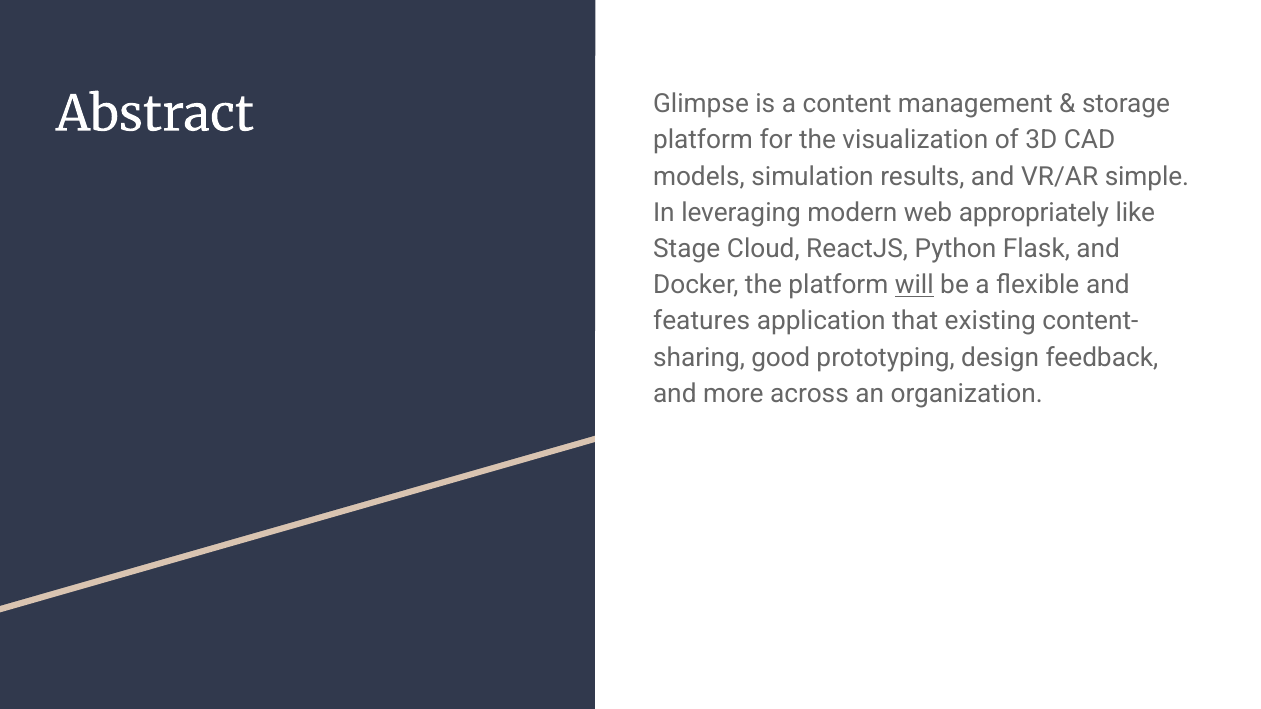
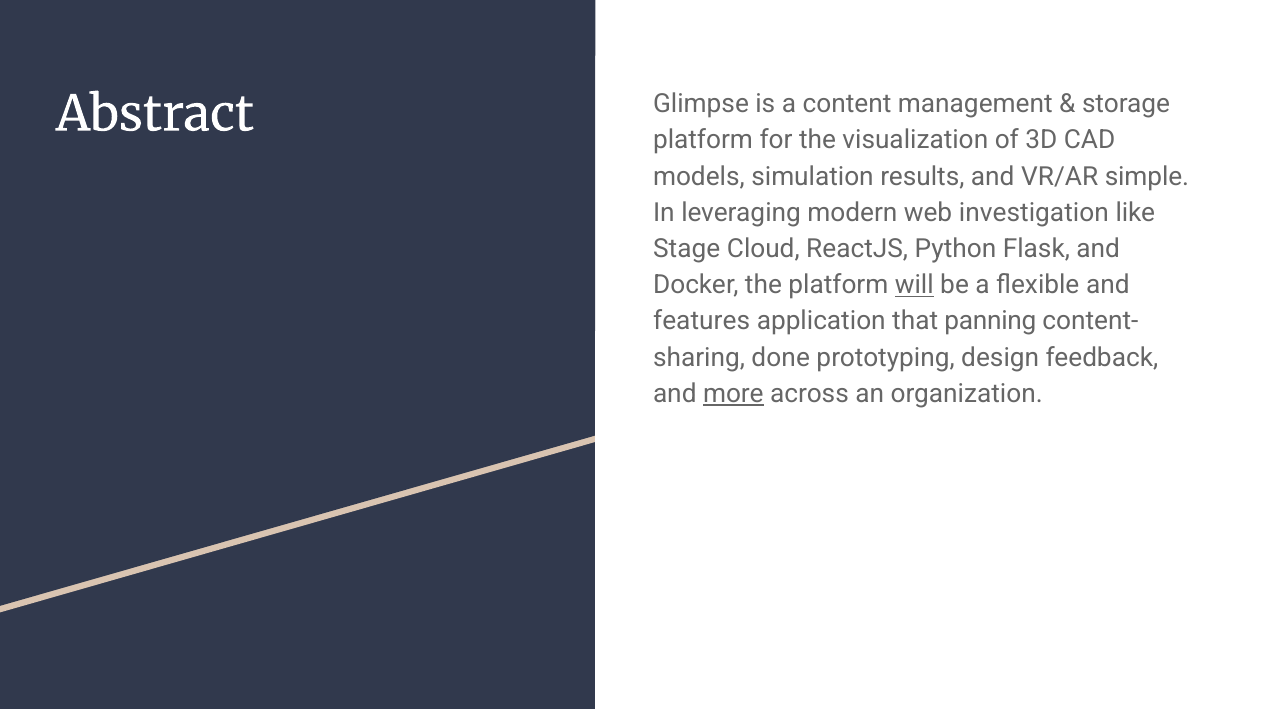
appropriately: appropriately -> investigation (1034, 213)
existing: existing -> panning (990, 321)
good: good -> done (781, 358)
more underline: none -> present (733, 394)
